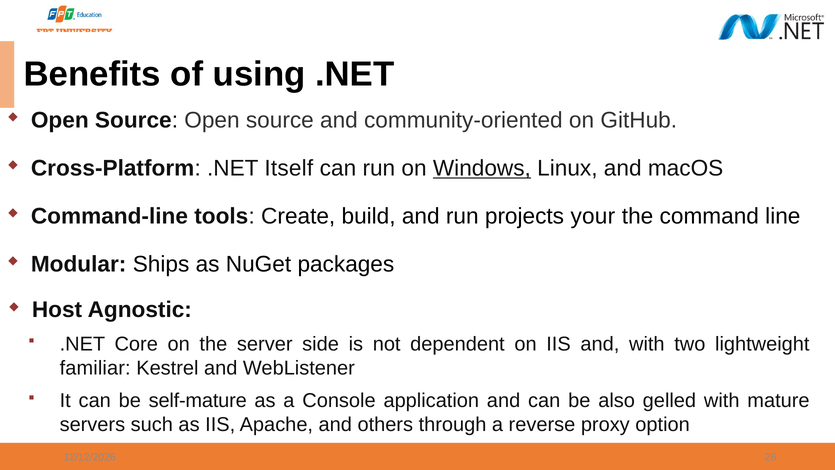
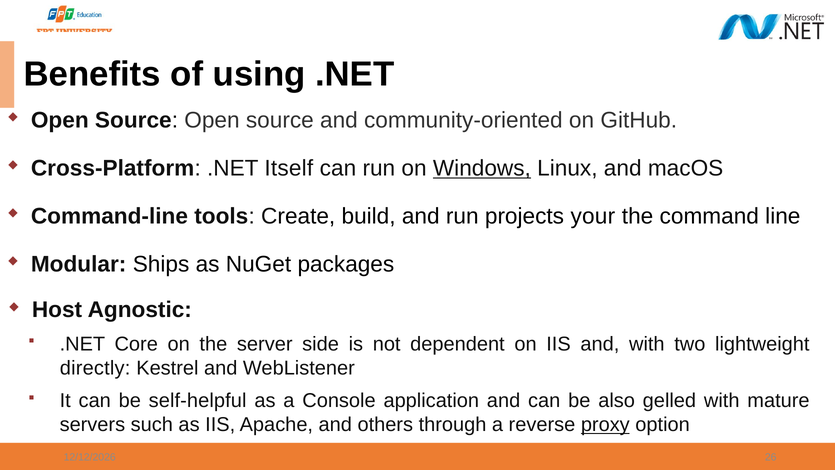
familiar: familiar -> directly (95, 368)
self-mature: self-mature -> self-helpful (198, 401)
proxy underline: none -> present (605, 424)
